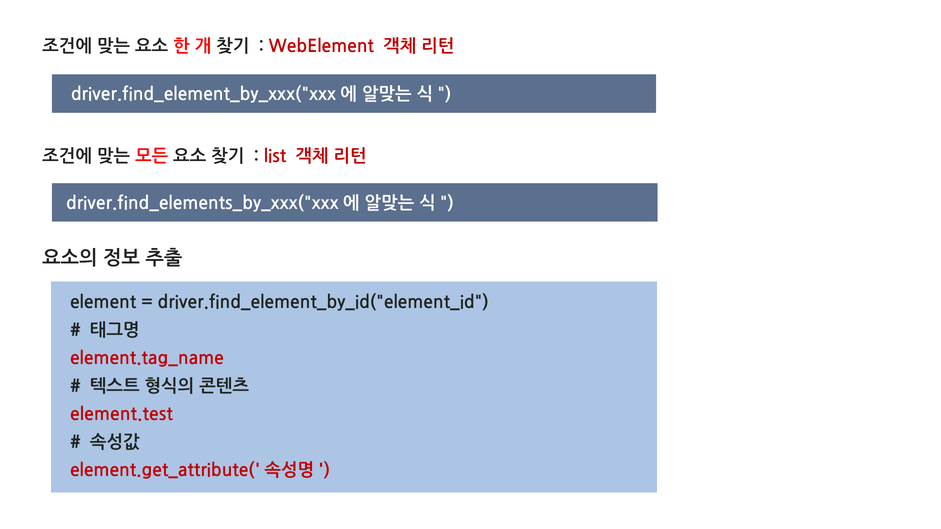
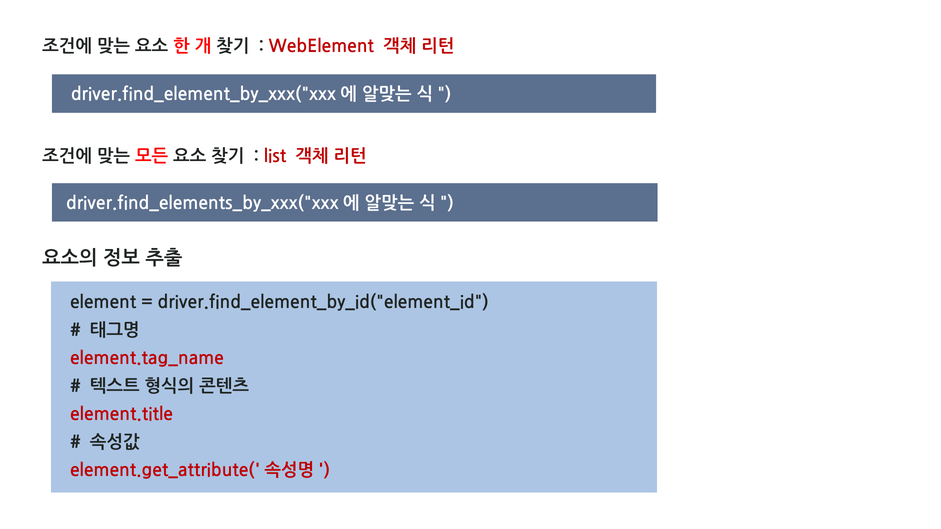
element.test: element.test -> element.title (121, 415)
